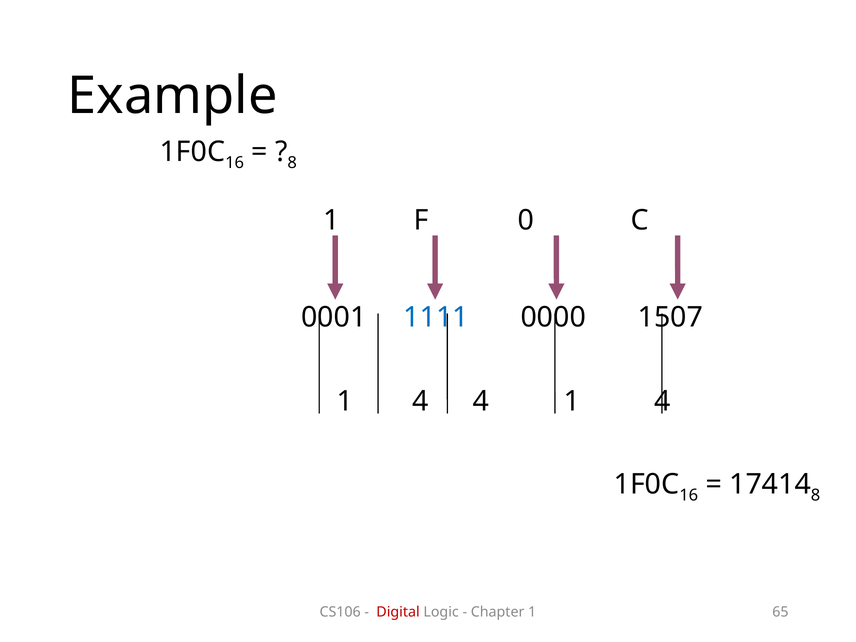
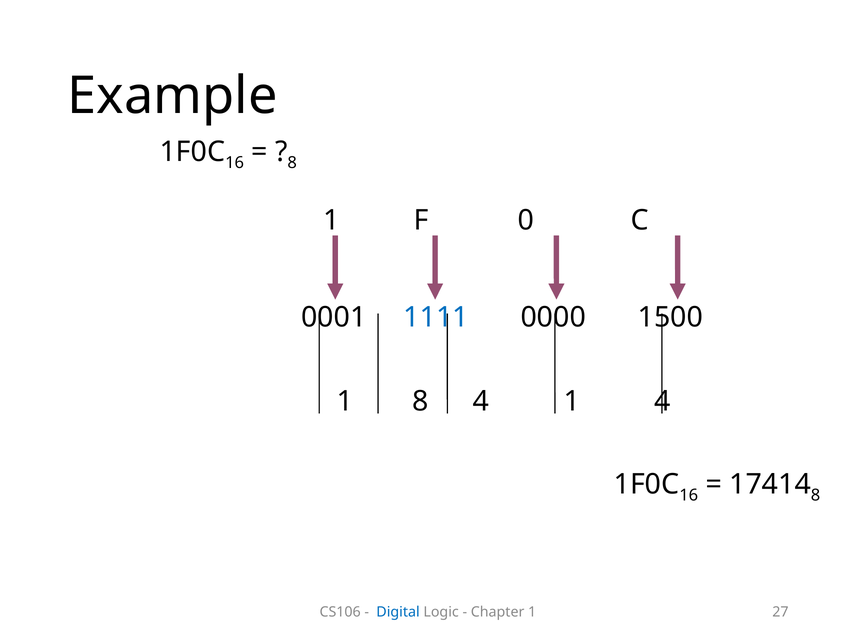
1507: 1507 -> 1500 (670, 317)
4: 4 -> 8 (420, 401)
Digital colour: red -> blue (398, 612)
65: 65 -> 27 (780, 612)
